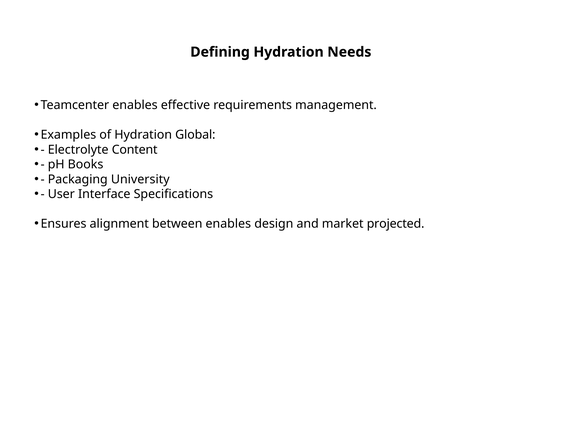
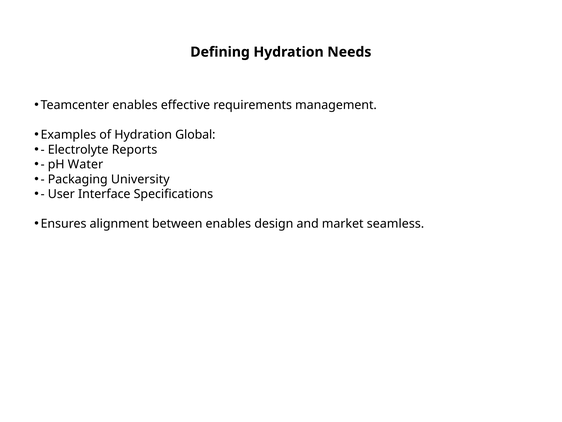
Content: Content -> Reports (135, 149)
Books: Books -> Water (85, 164)
projected: projected -> seamless (395, 224)
